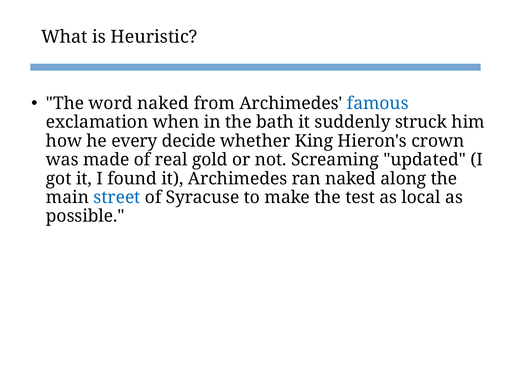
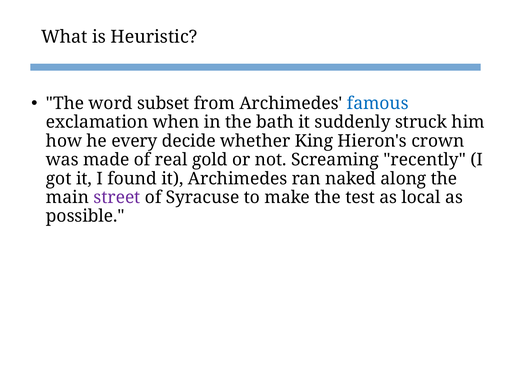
word naked: naked -> subset (163, 103)
updated: updated -> recently (425, 160)
street colour: blue -> purple (117, 197)
